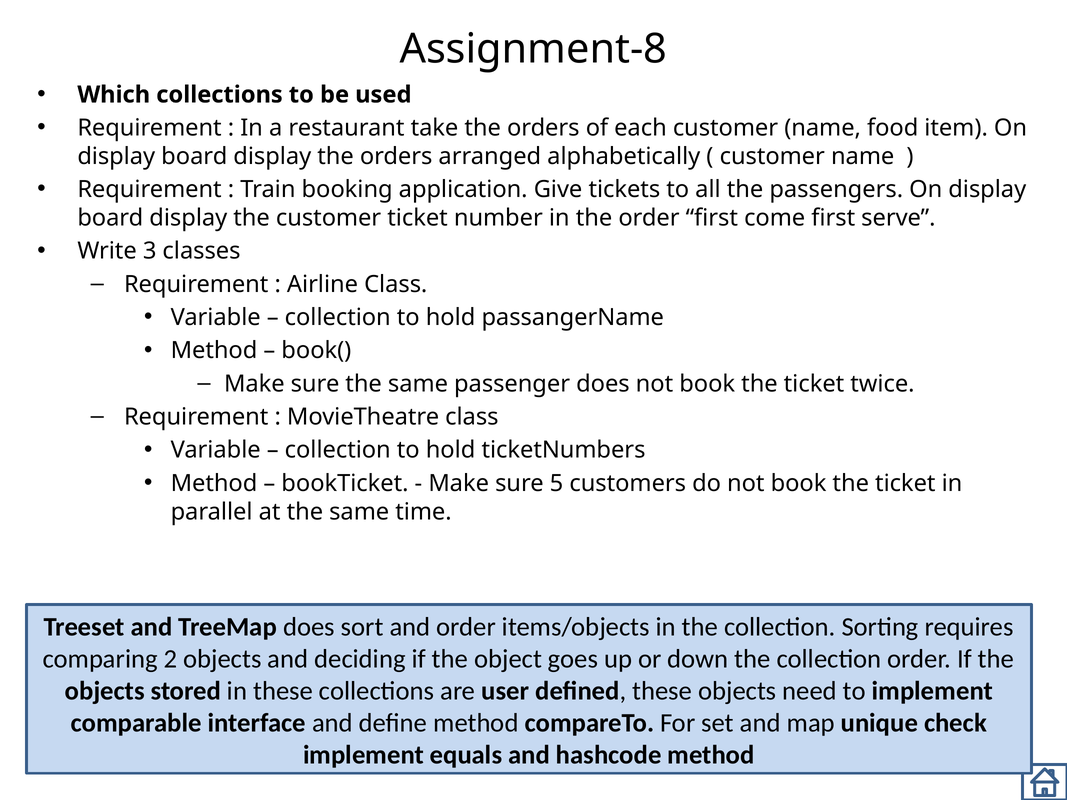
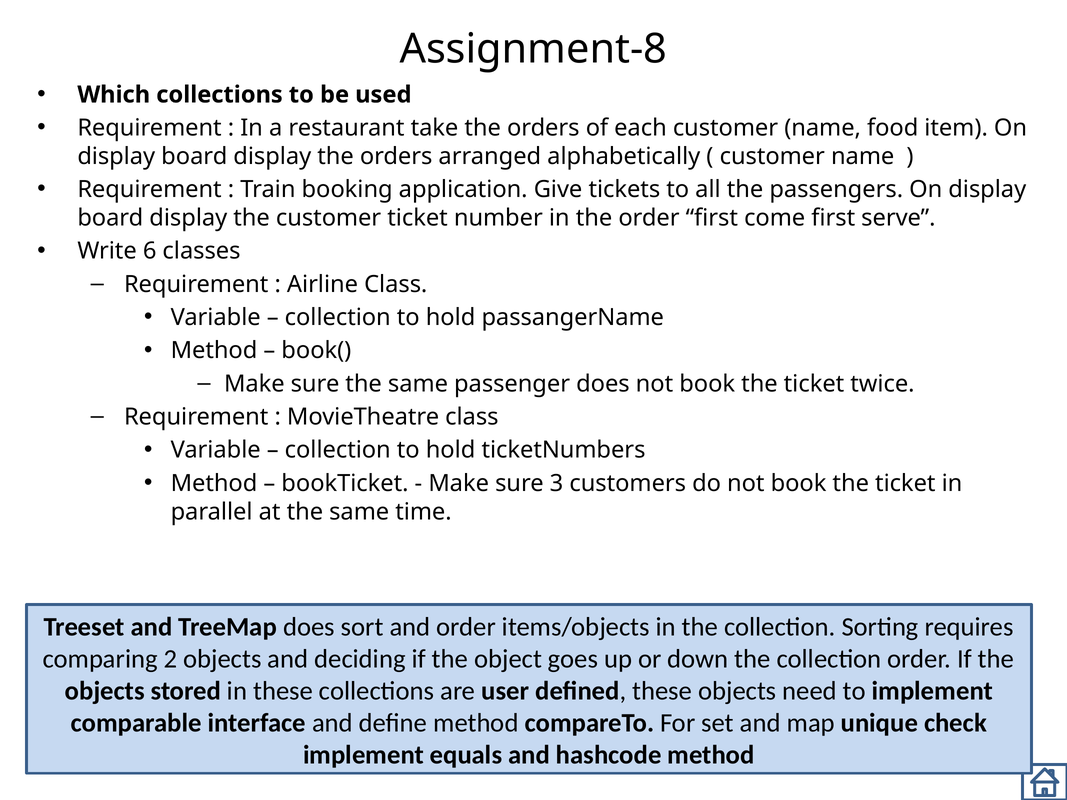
3: 3 -> 6 (150, 251)
5: 5 -> 3 (556, 483)
